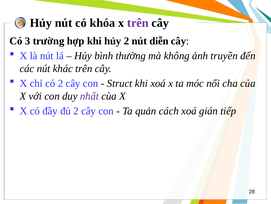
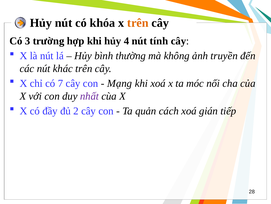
trên colour: purple -> orange (138, 23)
hủy 2: 2 -> 4 (127, 41)
diễn: diễn -> tính (159, 41)
có 2: 2 -> 7 (61, 83)
Struct: Struct -> Mạng (120, 83)
